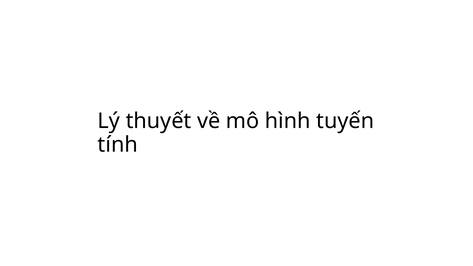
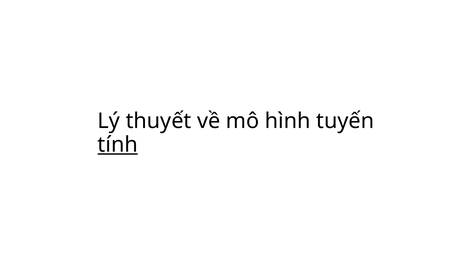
tính underline: none -> present (118, 145)
